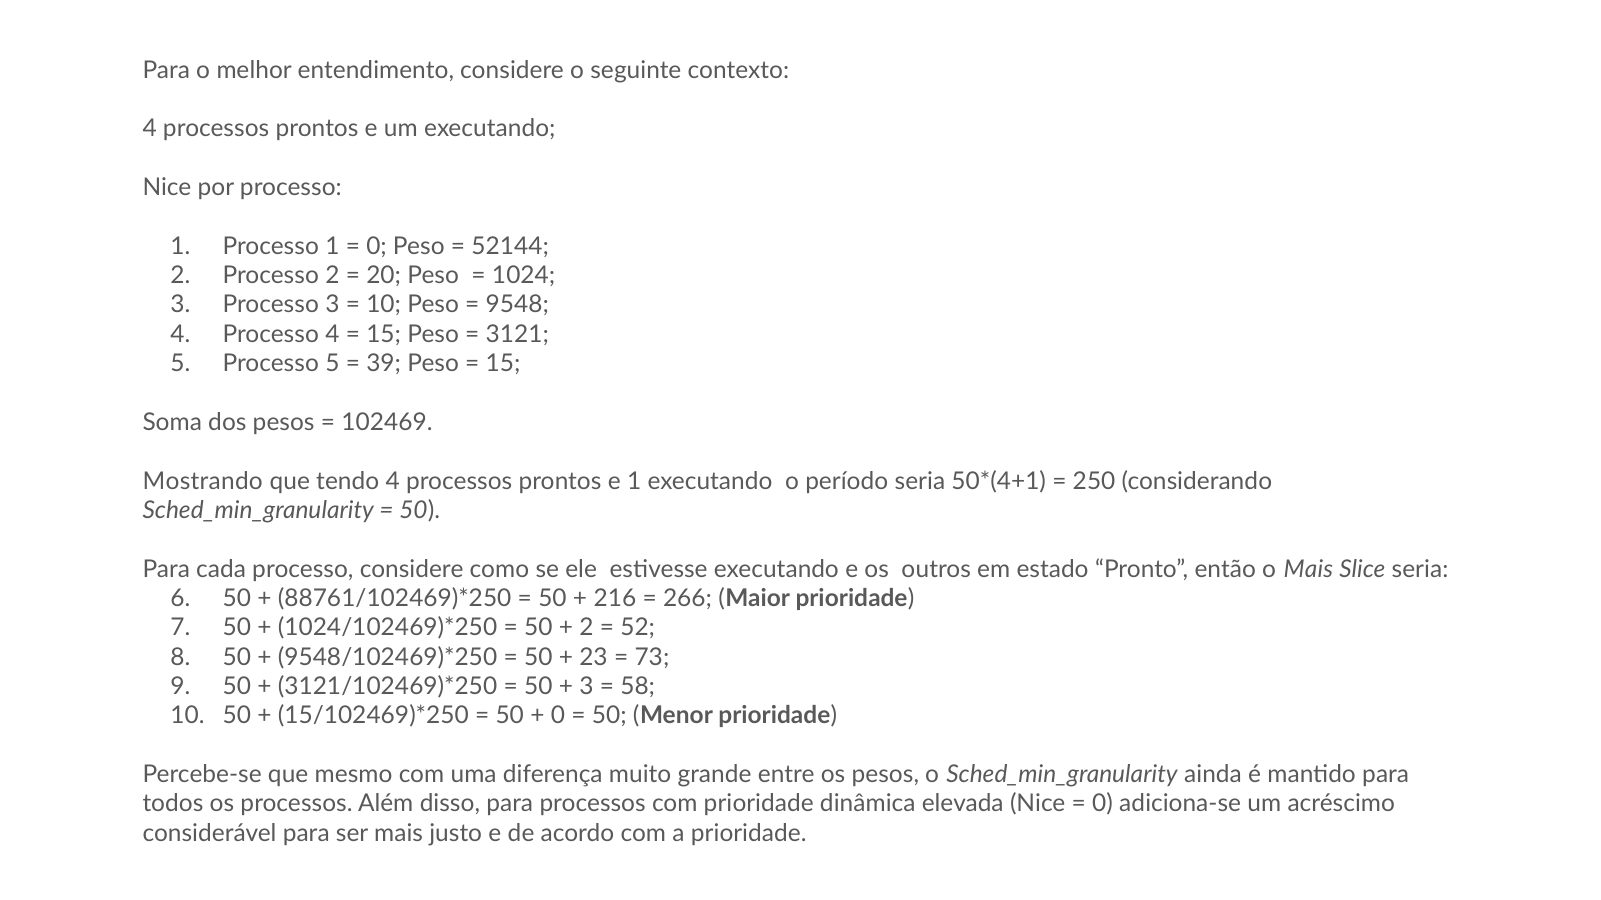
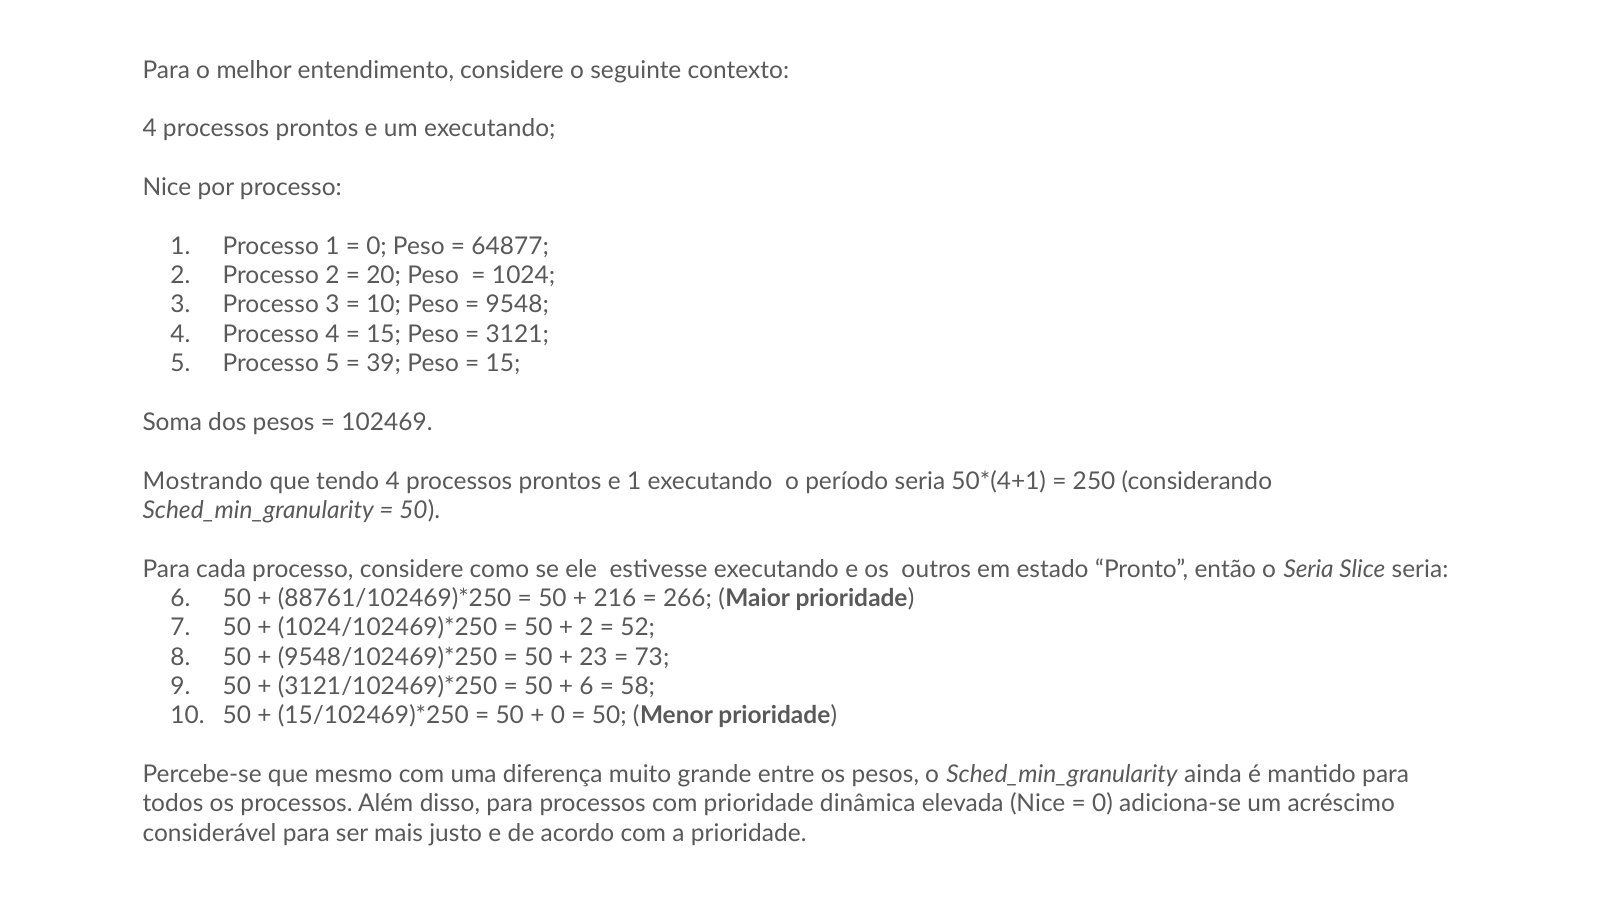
52144: 52144 -> 64877 (510, 246)
o Mais: Mais -> Seria (1309, 569)
3: 3 -> 6 (586, 687)
